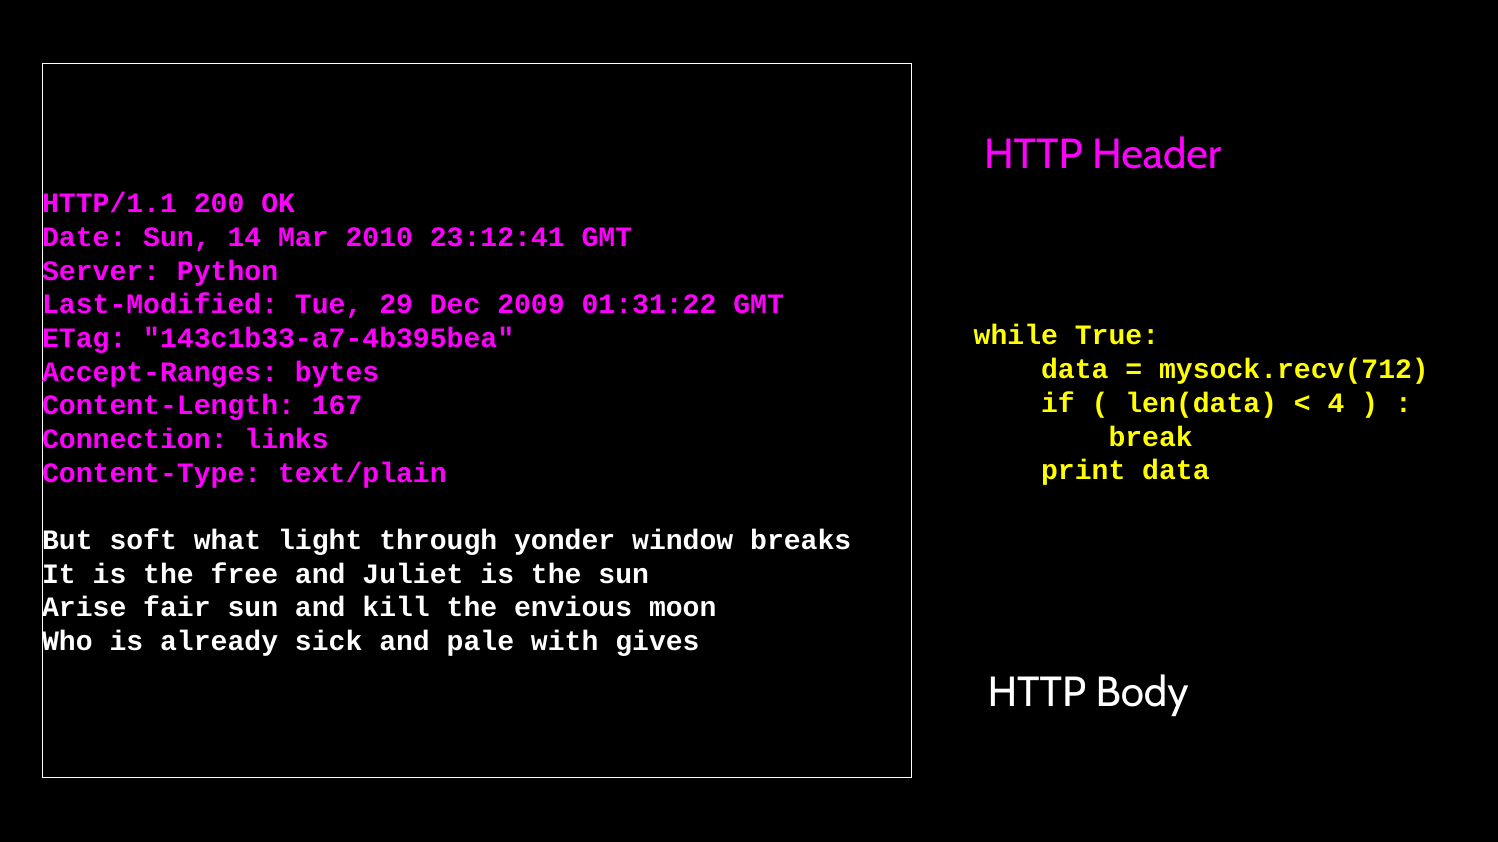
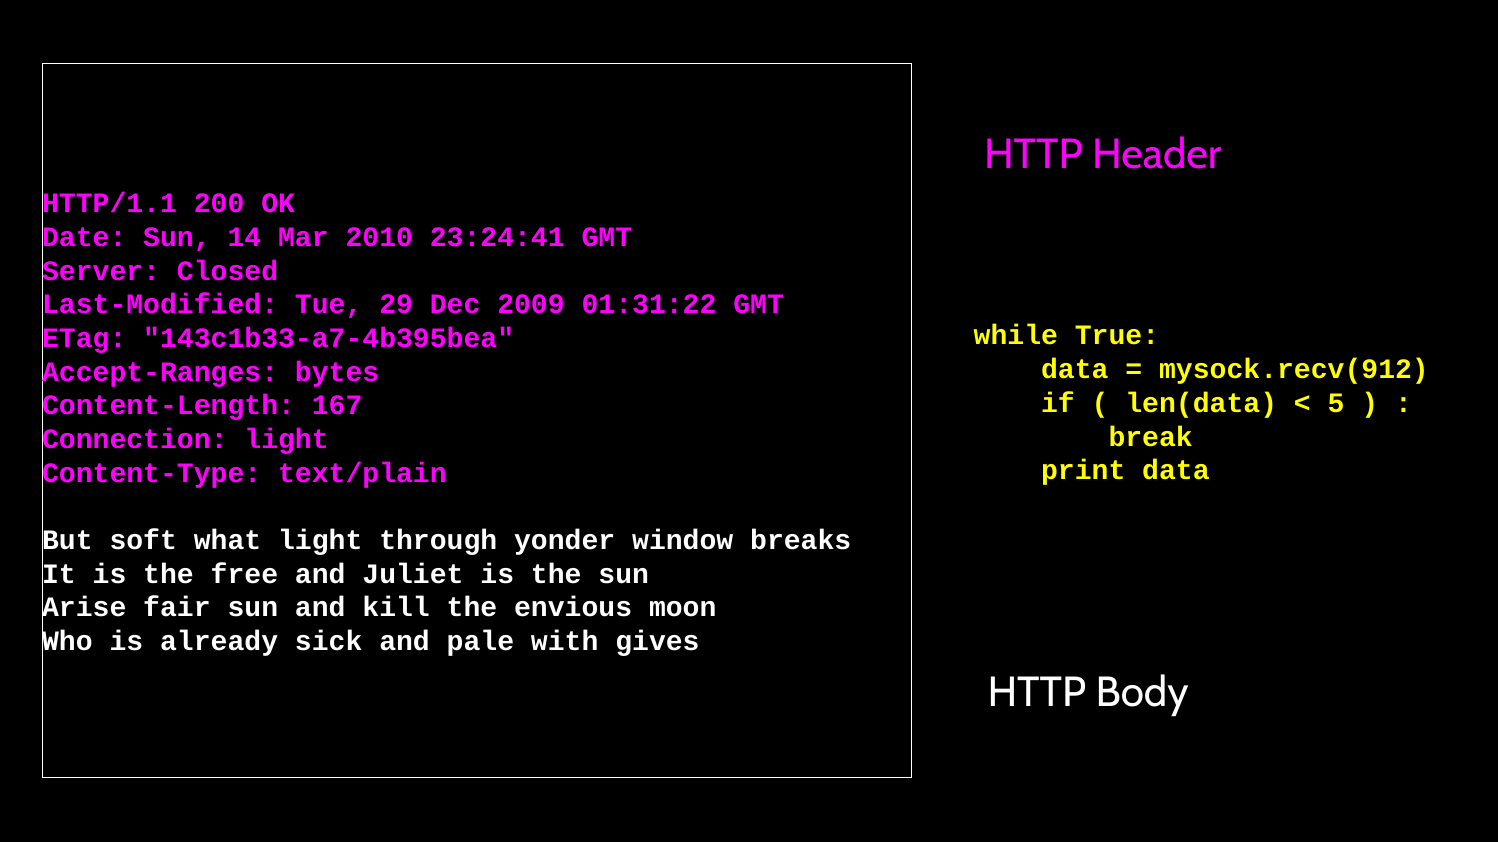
23:12:41: 23:12:41 -> 23:24:41 (497, 237)
Python: Python -> Closed (228, 271)
mysock.recv(712: mysock.recv(712 -> mysock.recv(912 (1294, 370)
4: 4 -> 5 (1336, 403)
Connection links: links -> light (287, 440)
